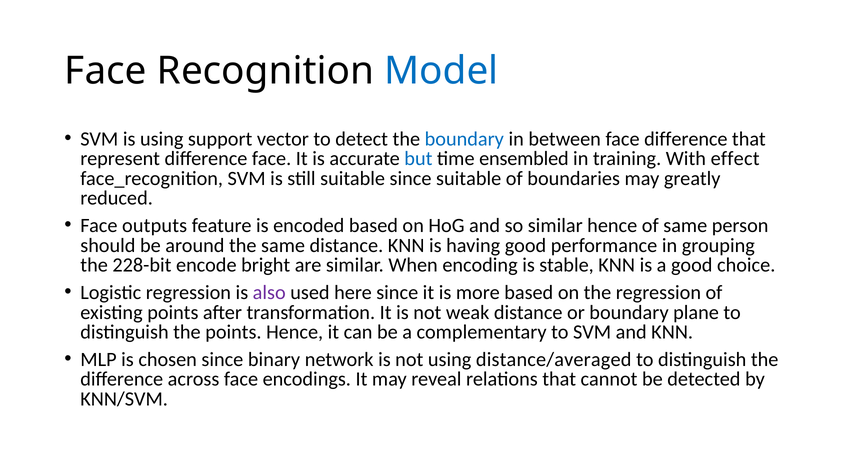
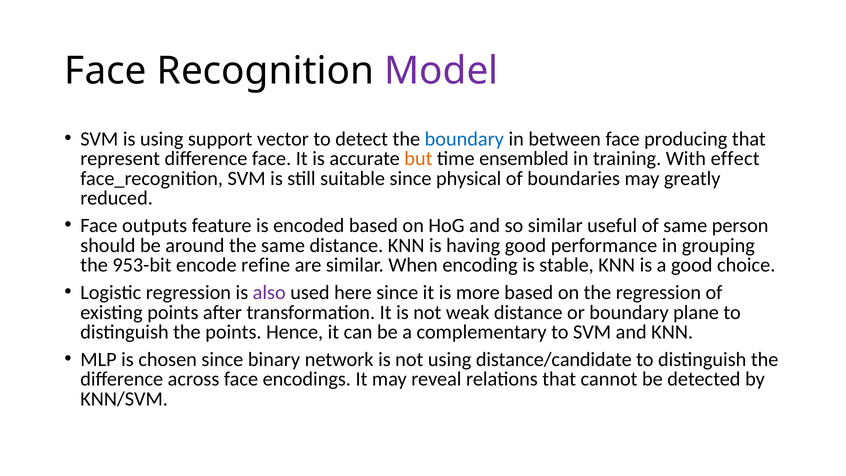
Model colour: blue -> purple (441, 71)
face difference: difference -> producing (686, 139)
but colour: blue -> orange (418, 159)
since suitable: suitable -> physical (469, 178)
similar hence: hence -> useful (612, 226)
228-bit: 228-bit -> 953-bit (142, 265)
bright: bright -> refine (266, 265)
distance/averaged: distance/averaged -> distance/candidate (554, 360)
